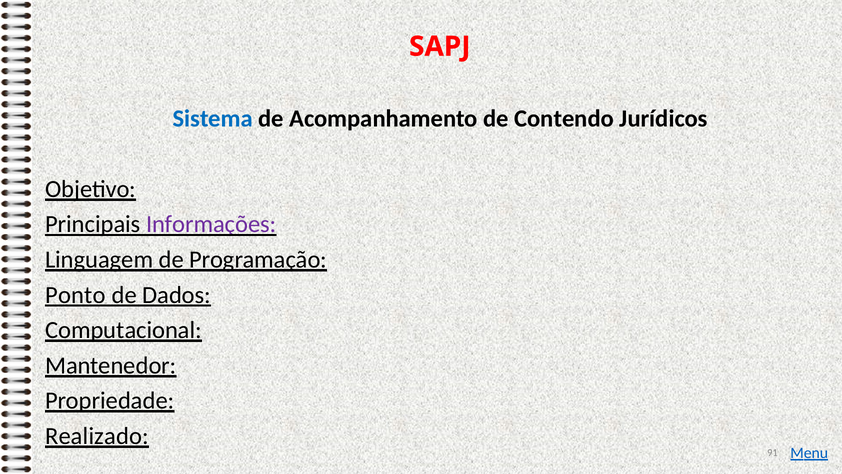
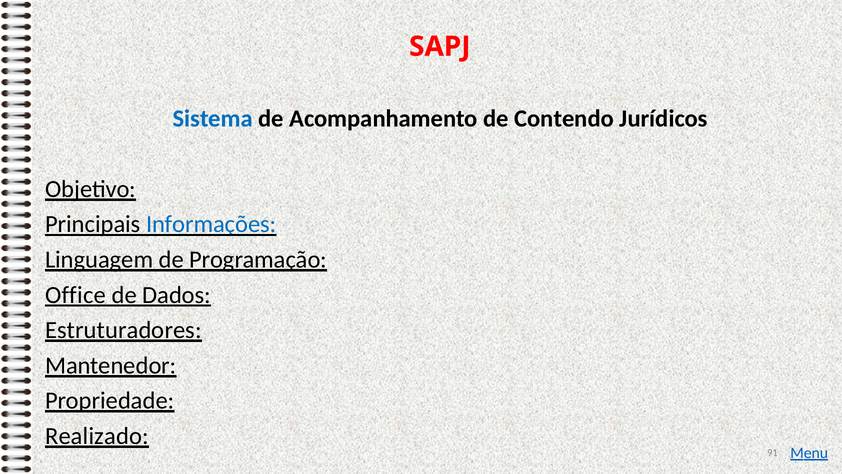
Informações colour: purple -> blue (211, 224)
Ponto: Ponto -> Office (75, 295)
Computacional: Computacional -> Estruturadores (123, 330)
